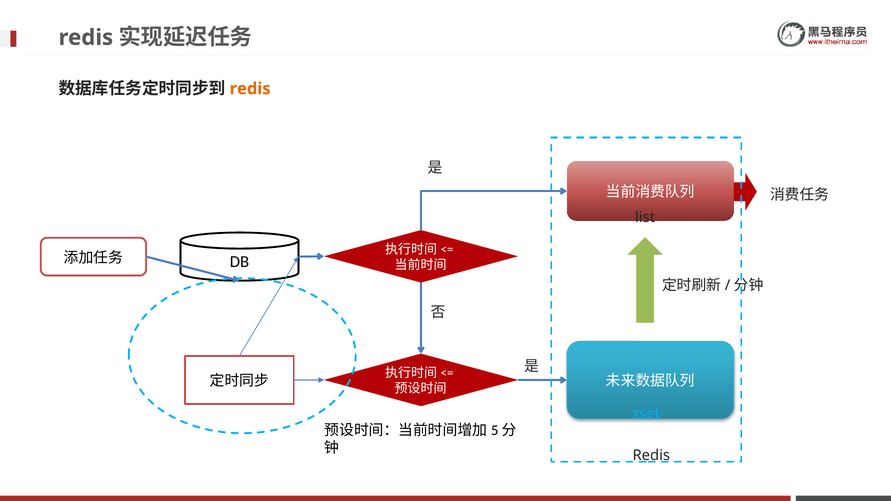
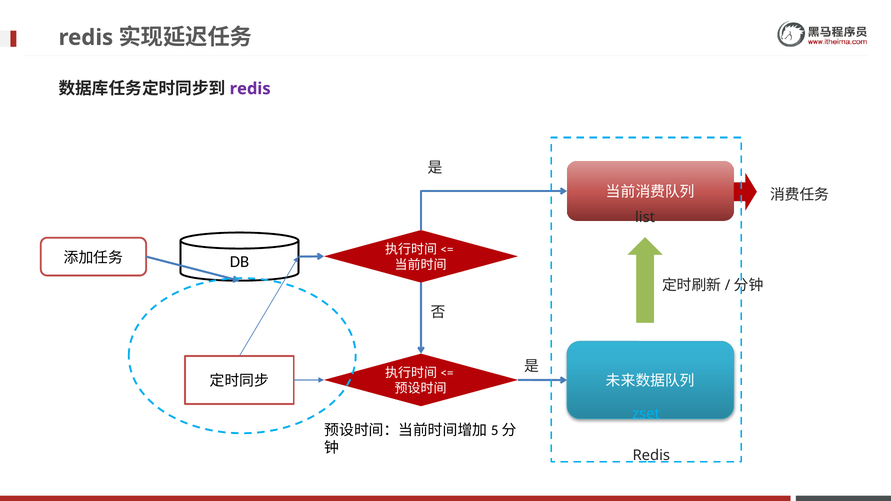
redis colour: orange -> purple (250, 89)
